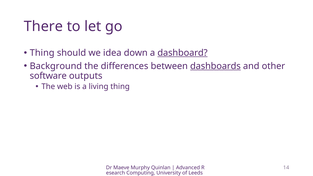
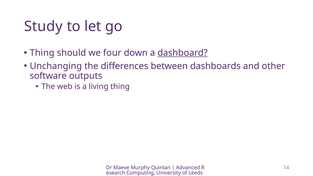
There: There -> Study (43, 26)
idea: idea -> four (112, 53)
Background: Background -> Unchanging (56, 66)
dashboards underline: present -> none (215, 66)
